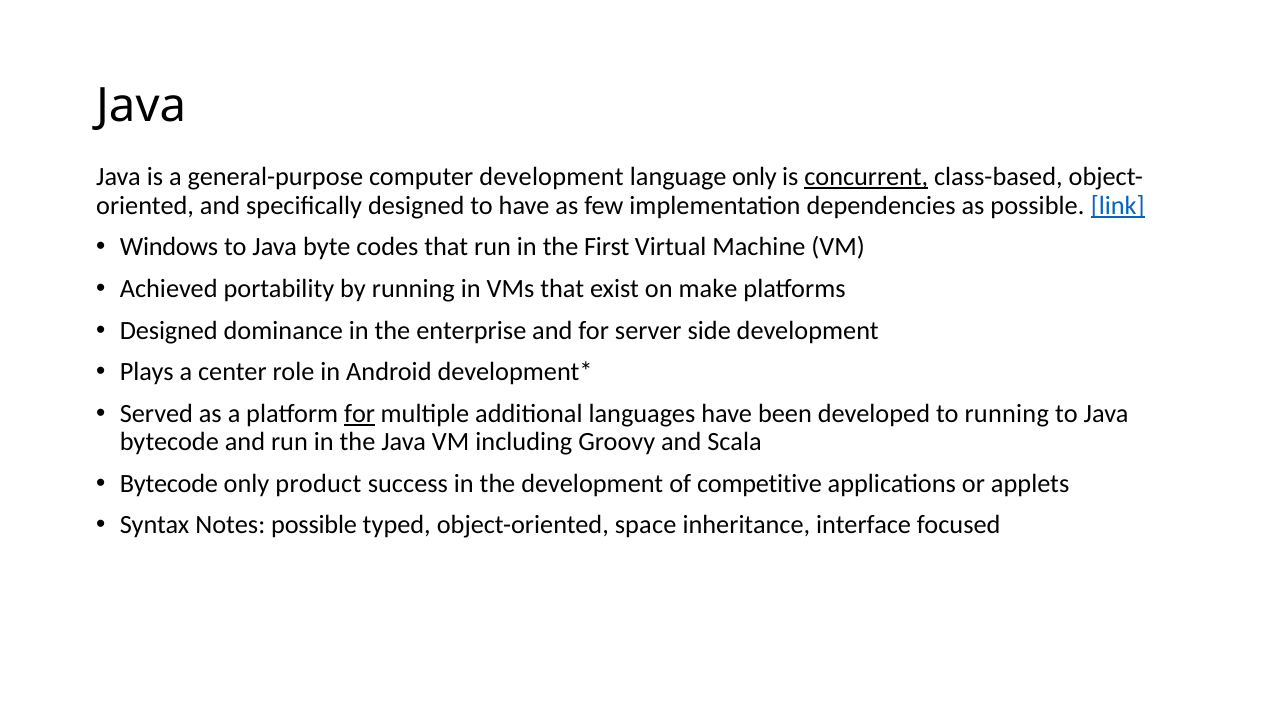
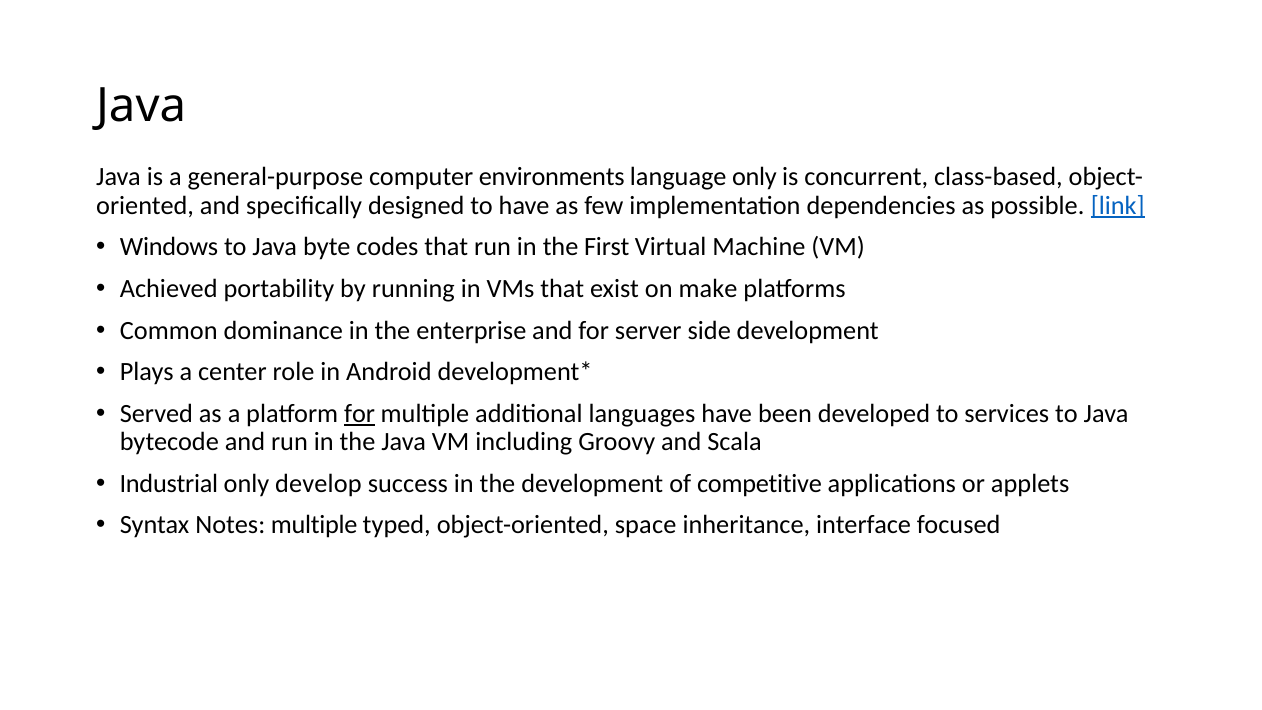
computer development: development -> environments (552, 177)
concurrent underline: present -> none (866, 177)
Designed: Designed -> Common (169, 330)
to running: running -> services (1007, 413)
Bytecode: Bytecode -> Industrial (169, 483)
product: product -> develop (318, 483)
Notes possible: possible -> multiple (314, 525)
